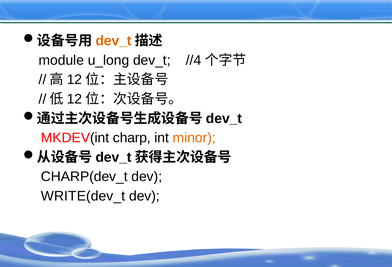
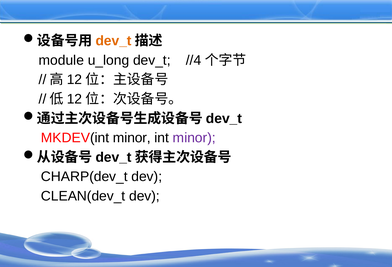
MKDEV(int charp: charp -> minor (132, 138)
minor colour: orange -> purple (194, 138)
WRITE(dev_t: WRITE(dev_t -> CLEAN(dev_t (83, 196)
